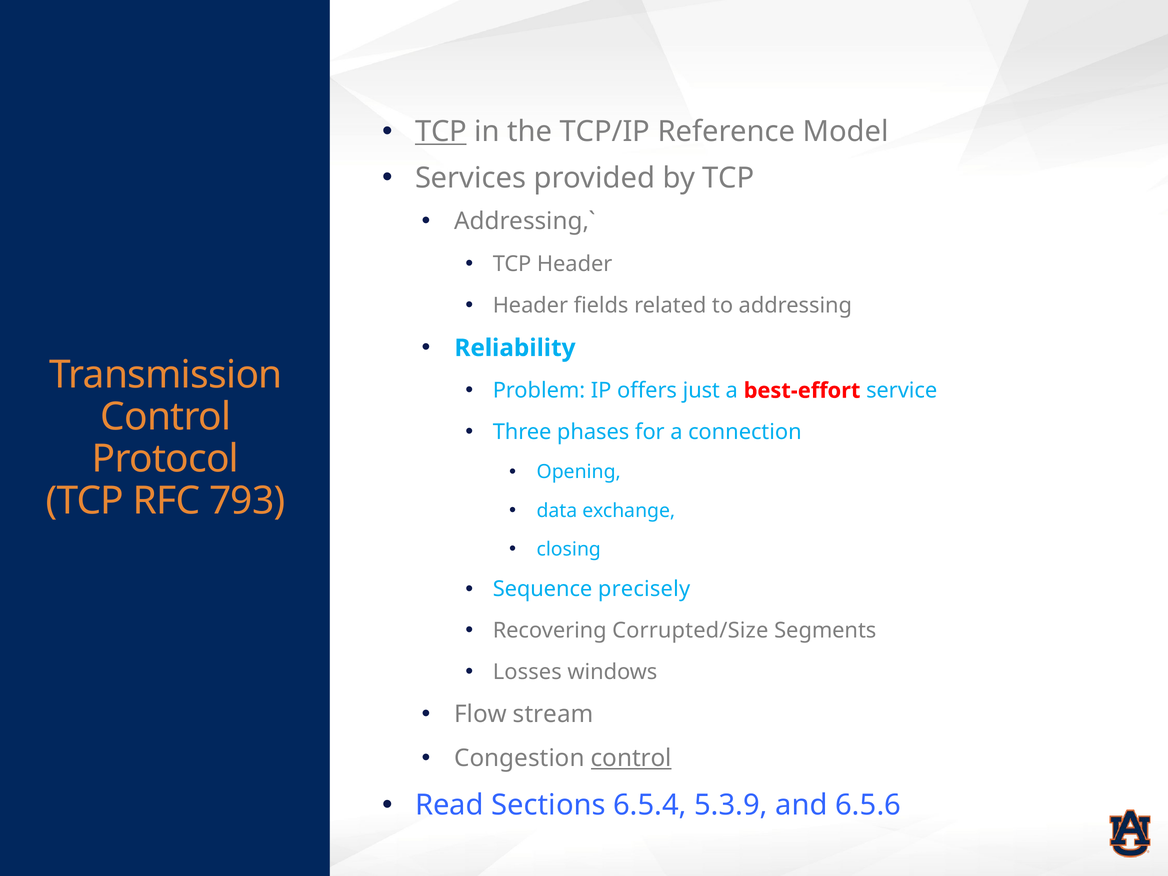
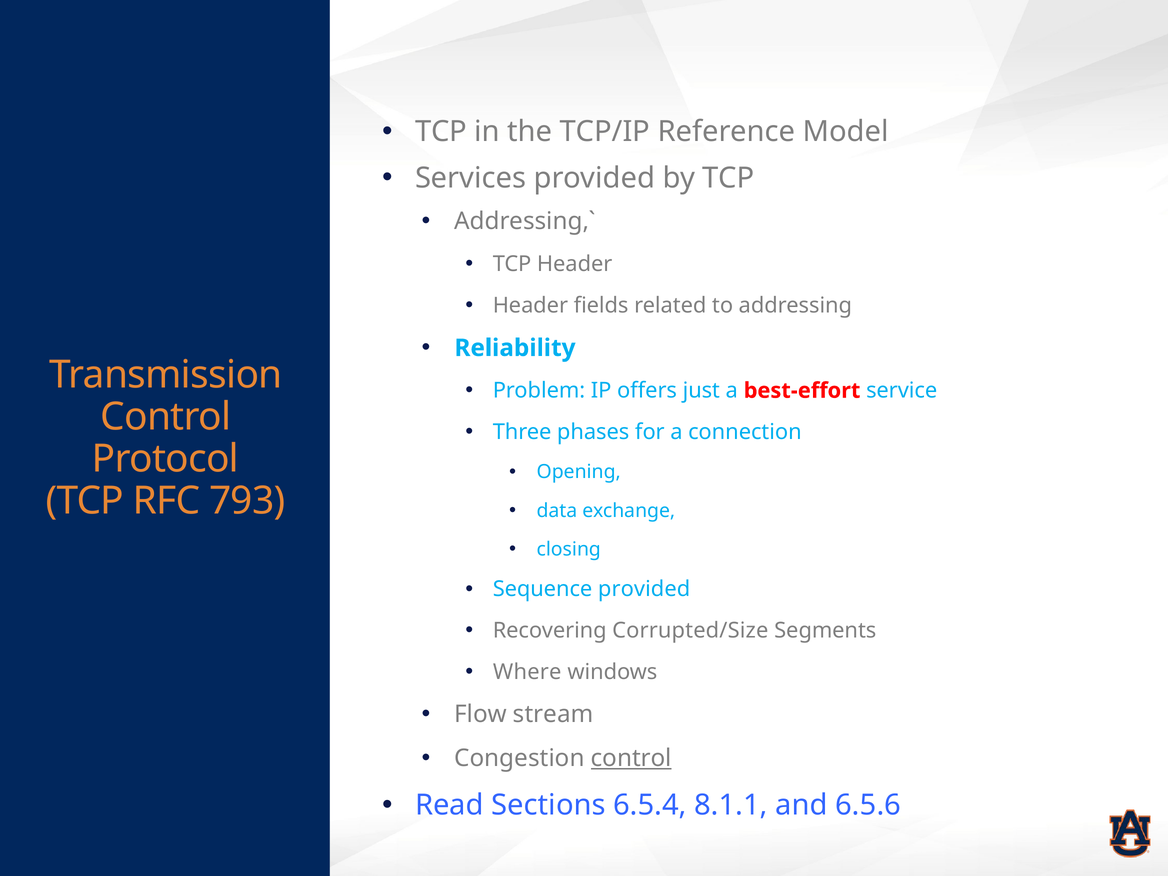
TCP underline: present -> none (441, 132)
Sequence precisely: precisely -> provided (644, 589)
Losses: Losses -> Where (527, 672)
5.3.9: 5.3.9 -> 8.1.1 (731, 805)
